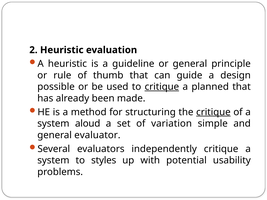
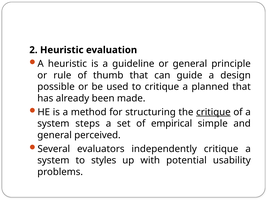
critique underline: present -> none (162, 87)
aloud: aloud -> steps (88, 124)
variation: variation -> empirical (172, 124)
evaluator: evaluator -> perceived (97, 135)
